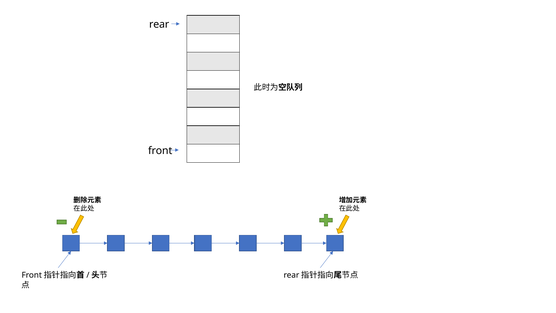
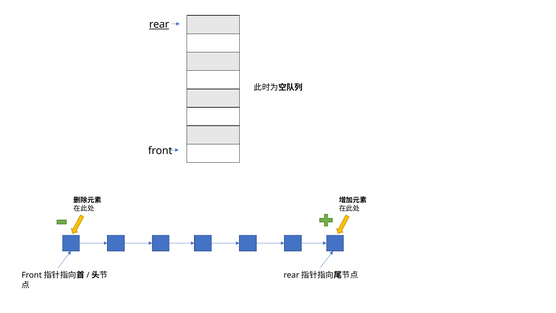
rear underline: none -> present (159, 24)
